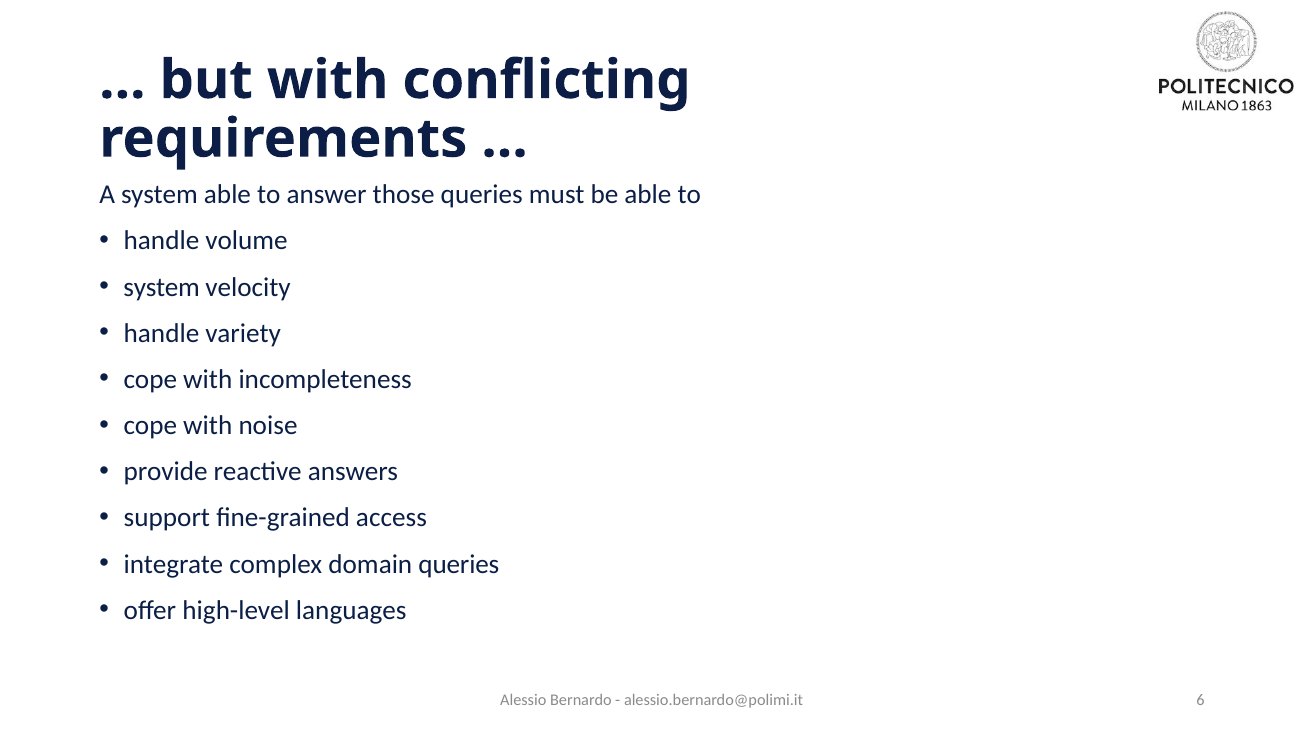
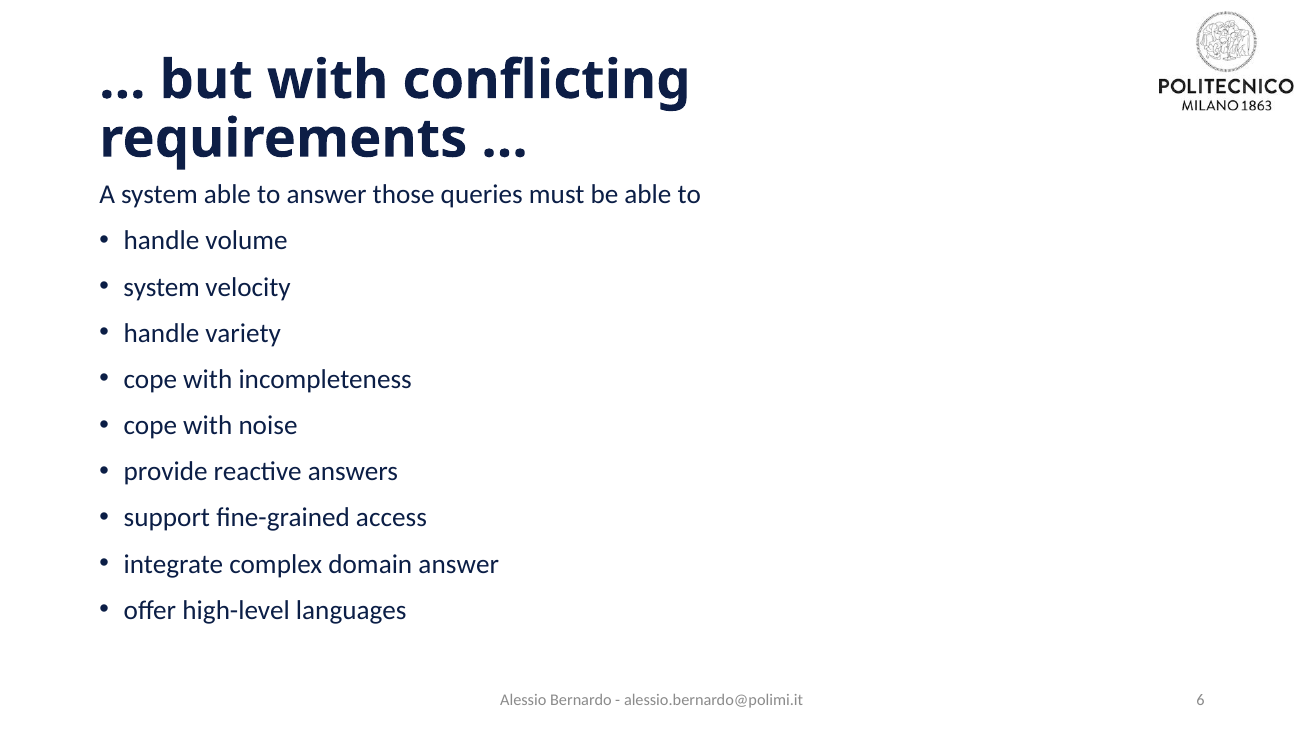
domain queries: queries -> answer (459, 565)
